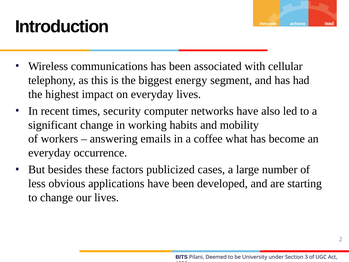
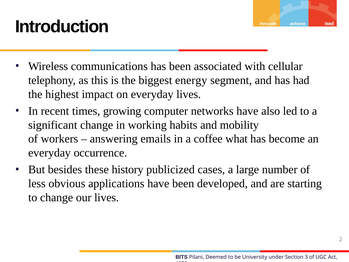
security: security -> growing (122, 111)
factors: factors -> history (128, 169)
